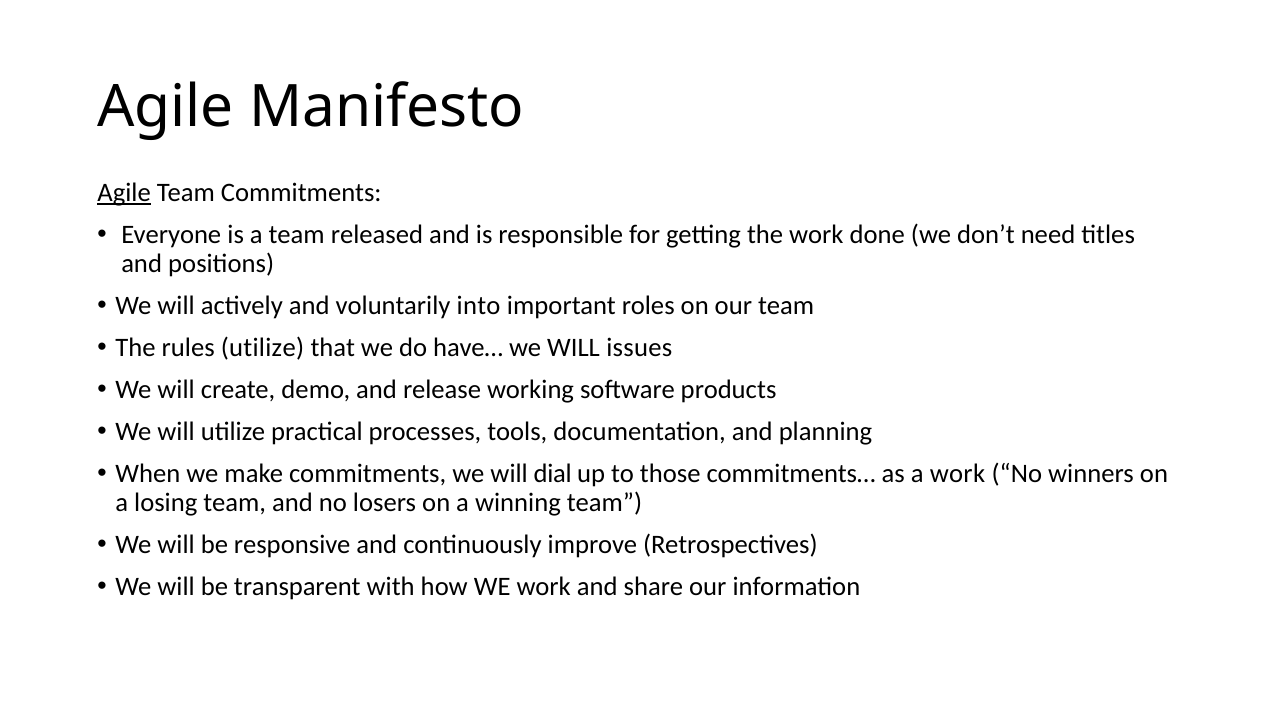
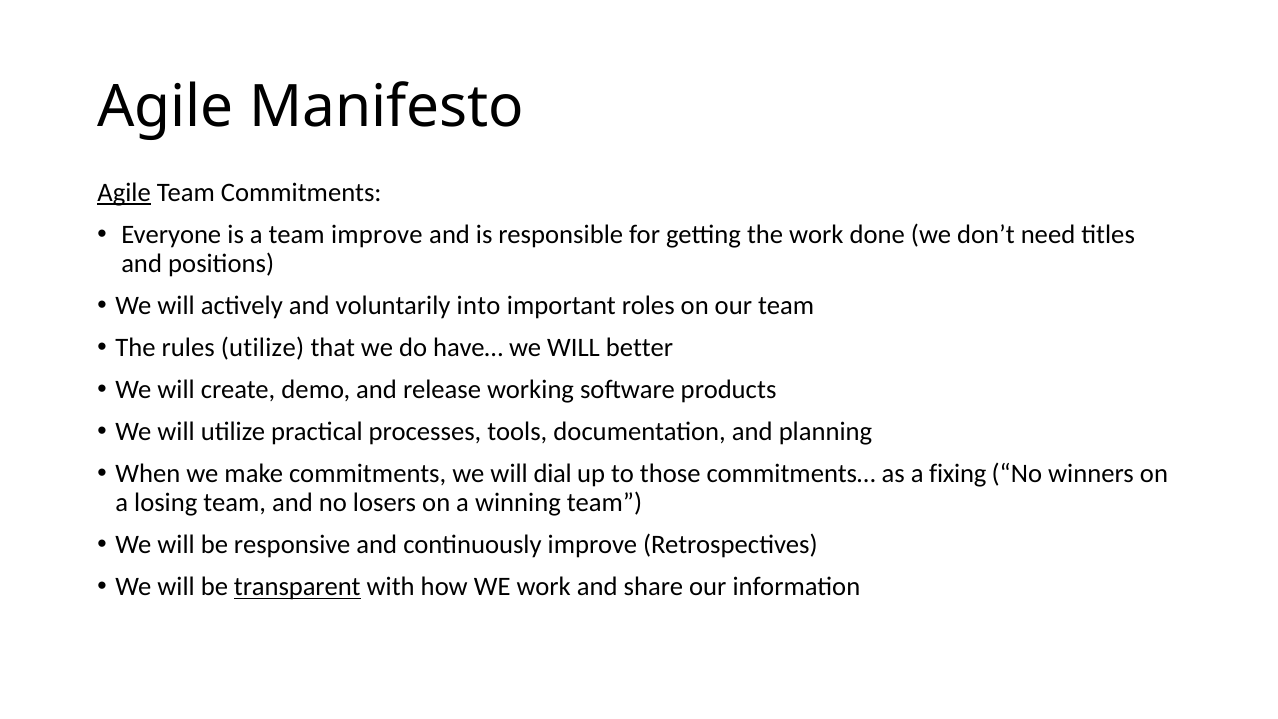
team released: released -> improve (377, 235)
issues: issues -> better (640, 348)
a work: work -> fixing (958, 474)
transparent underline: none -> present (297, 587)
